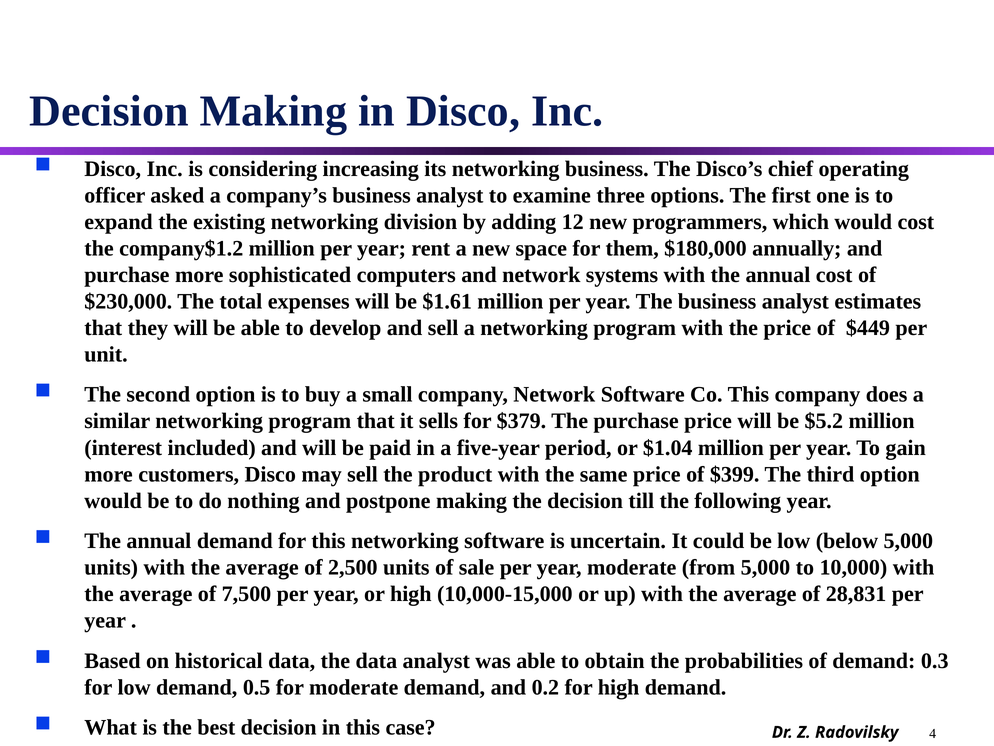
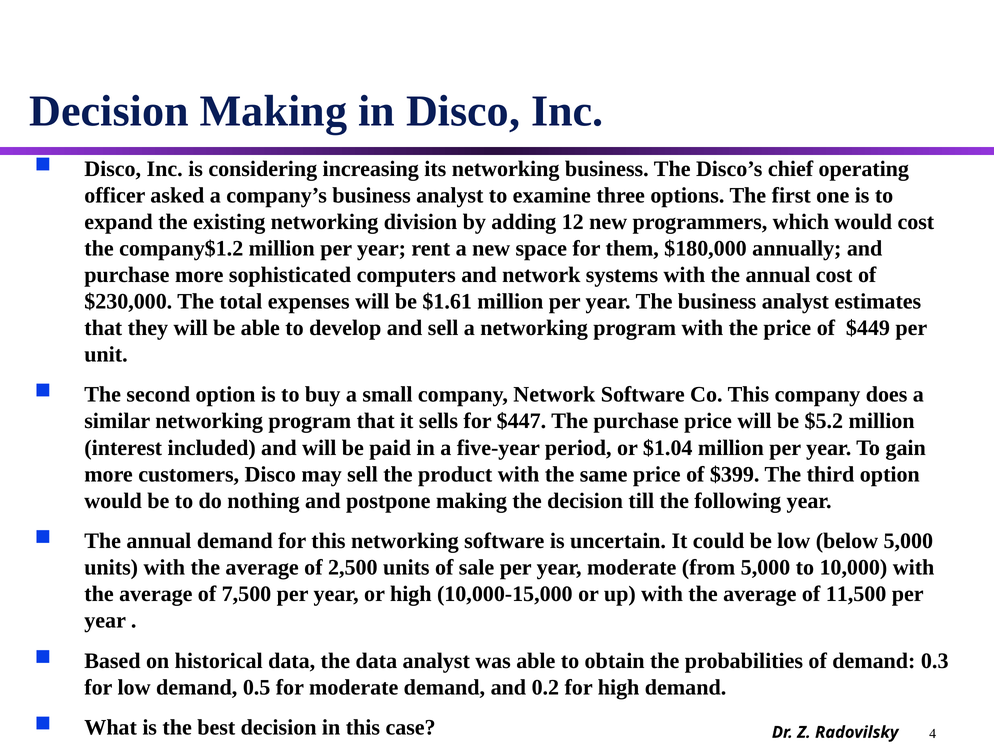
$379: $379 -> $447 (521, 421)
28,831: 28,831 -> 11,500 (856, 594)
